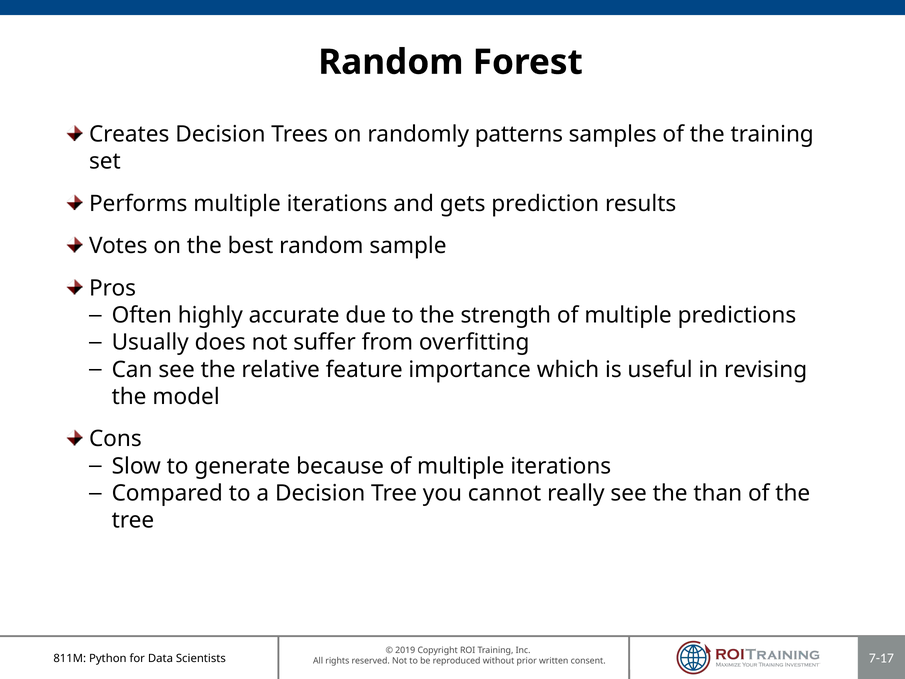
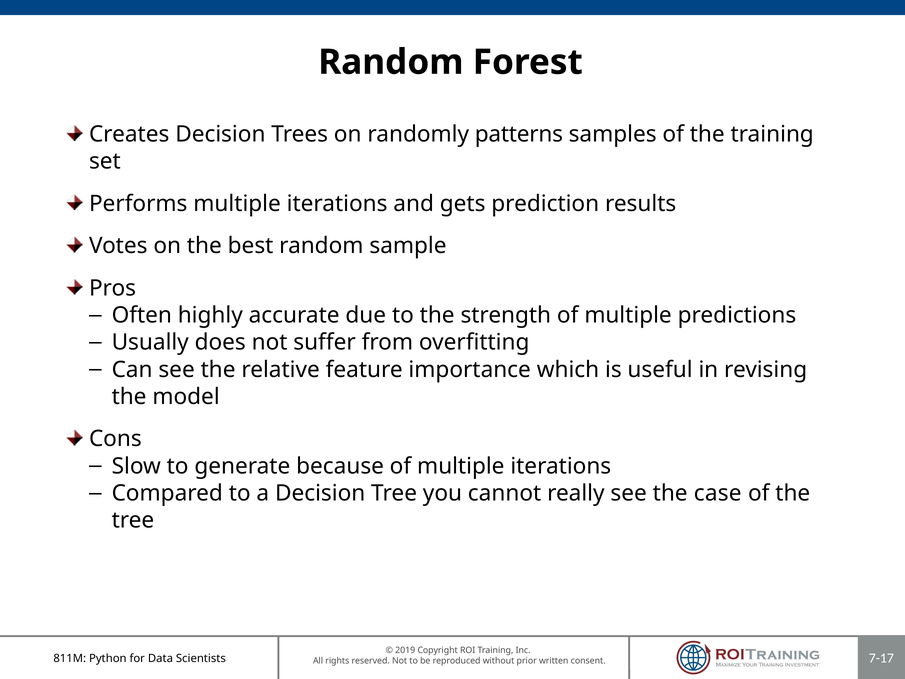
than: than -> case (718, 493)
